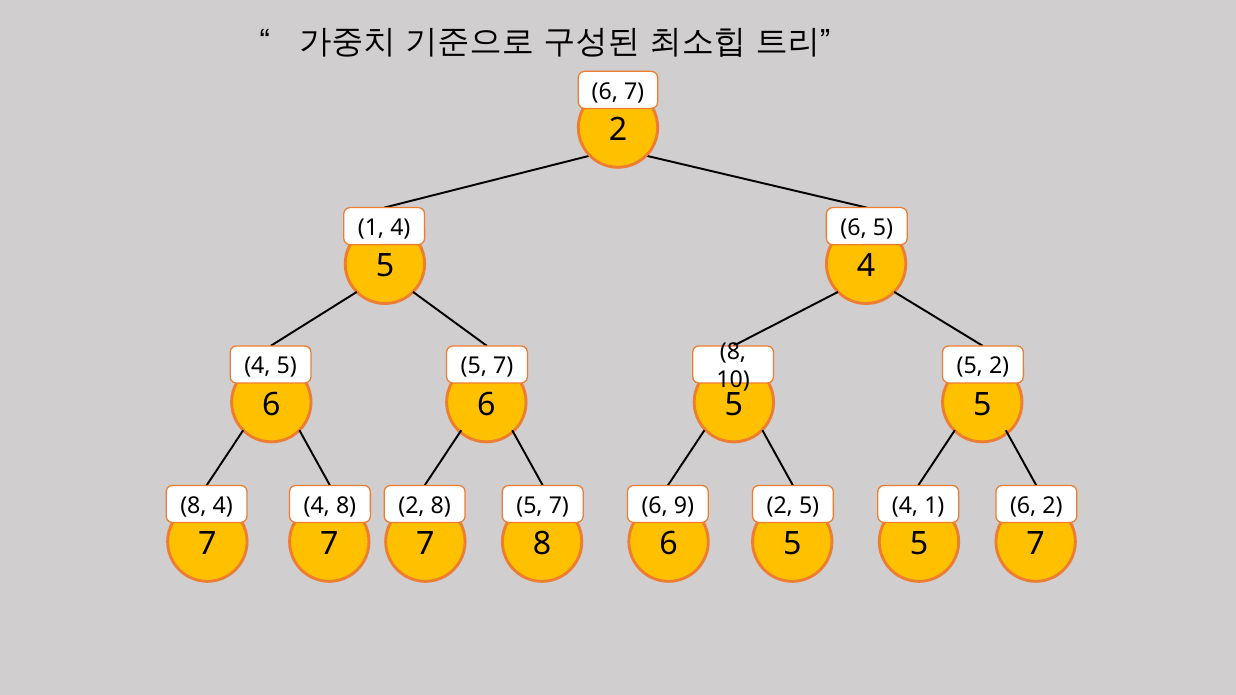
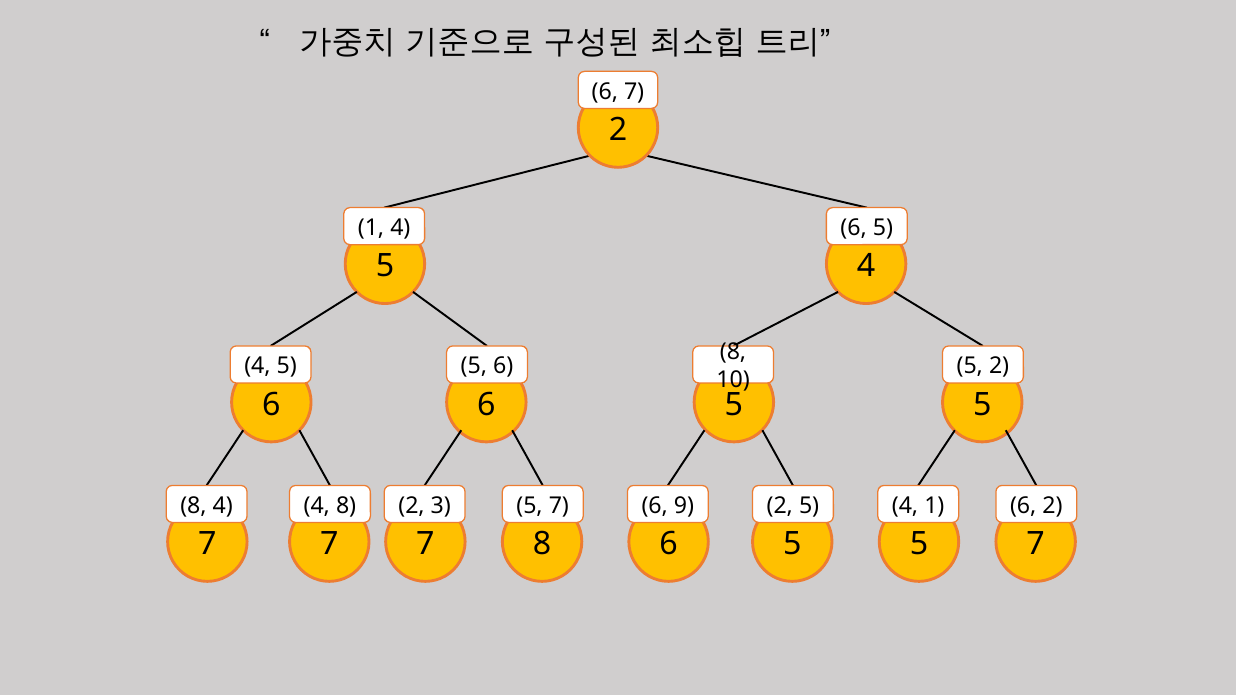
7: 7 -> 6 (503, 366)
2 8: 8 -> 3 (441, 506)
